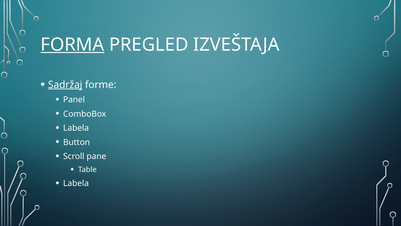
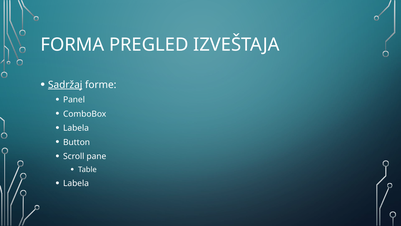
FORMA underline: present -> none (72, 45)
